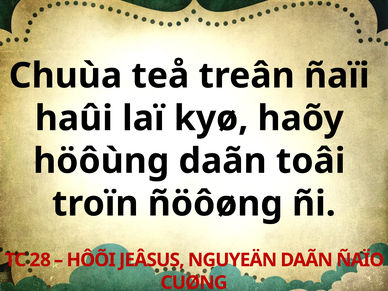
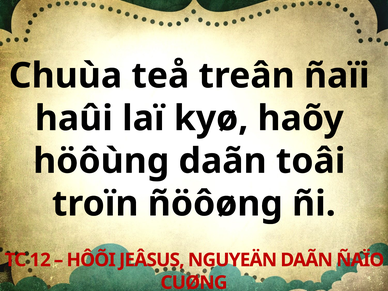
28: 28 -> 12 (40, 260)
